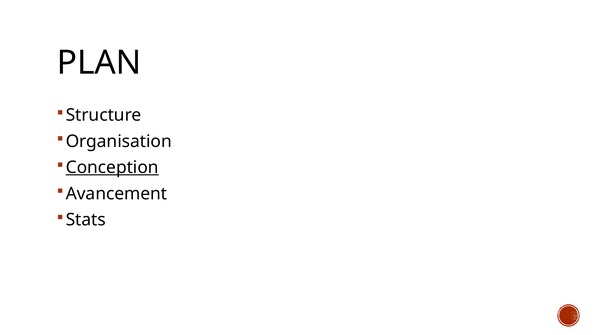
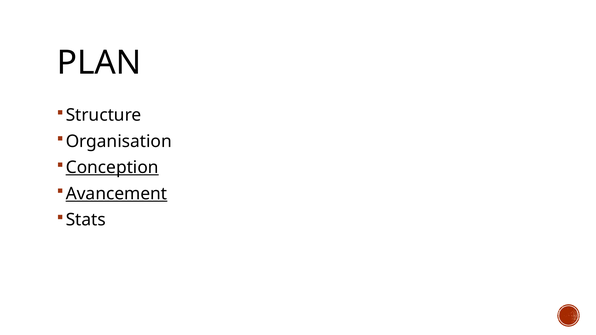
Avancement underline: none -> present (116, 194)
